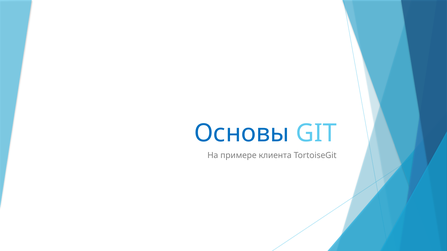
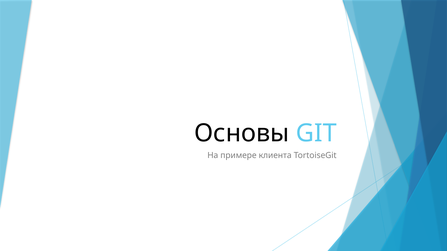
Основы colour: blue -> black (242, 133)
